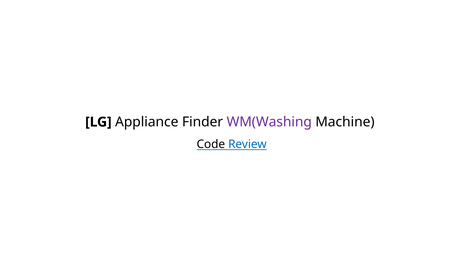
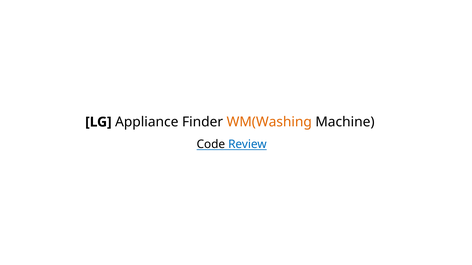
WM(Washing colour: purple -> orange (269, 122)
